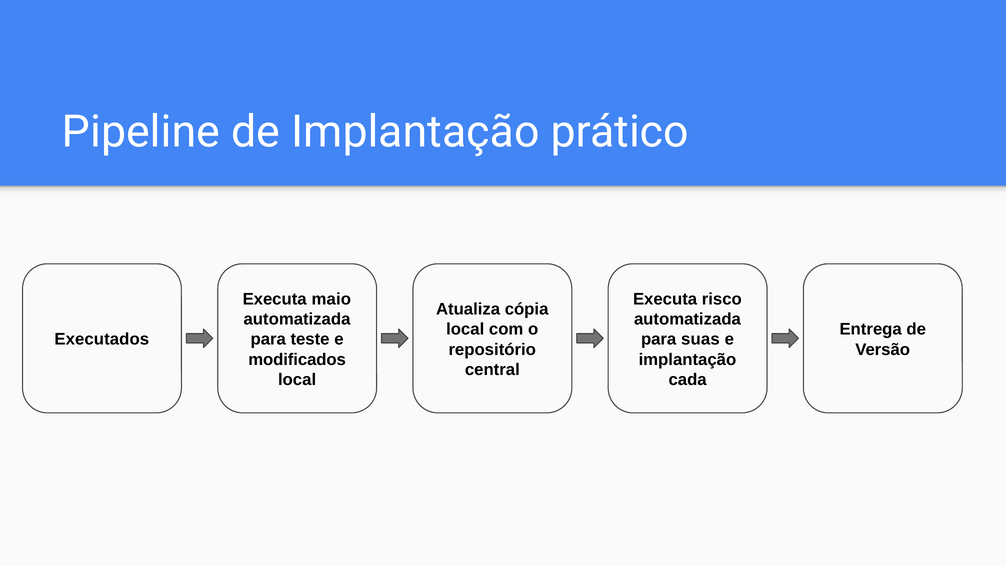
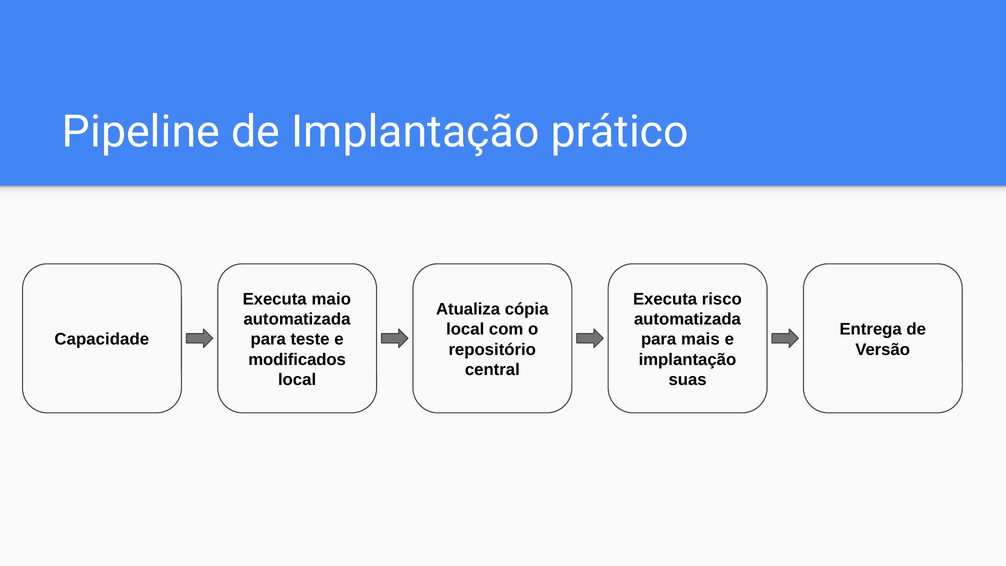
Executados: Executados -> Capacidade (102, 339)
suas: suas -> mais (700, 339)
cada: cada -> suas (688, 380)
